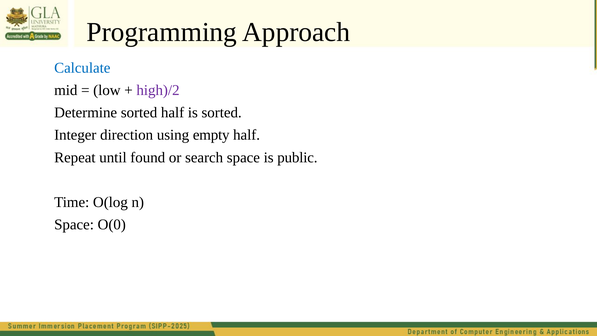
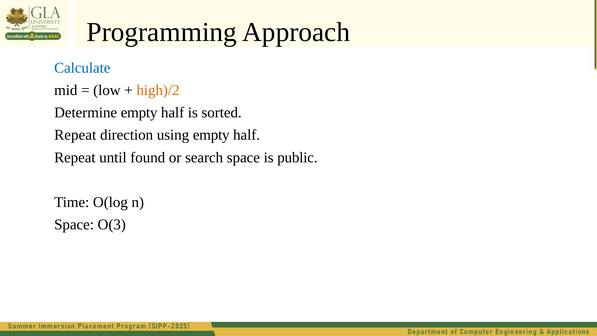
high)/2 colour: purple -> orange (158, 90)
Determine sorted: sorted -> empty (139, 113)
Integer: Integer -> Repeat (75, 135)
O(0: O(0 -> O(3 (112, 224)
